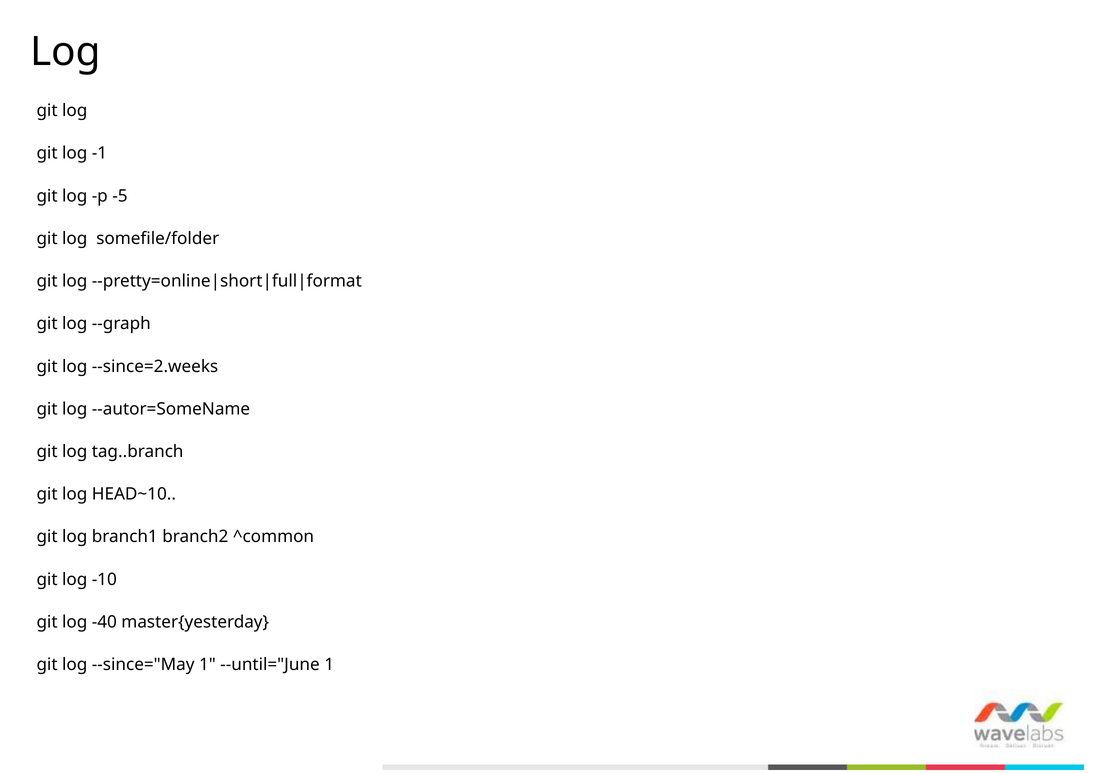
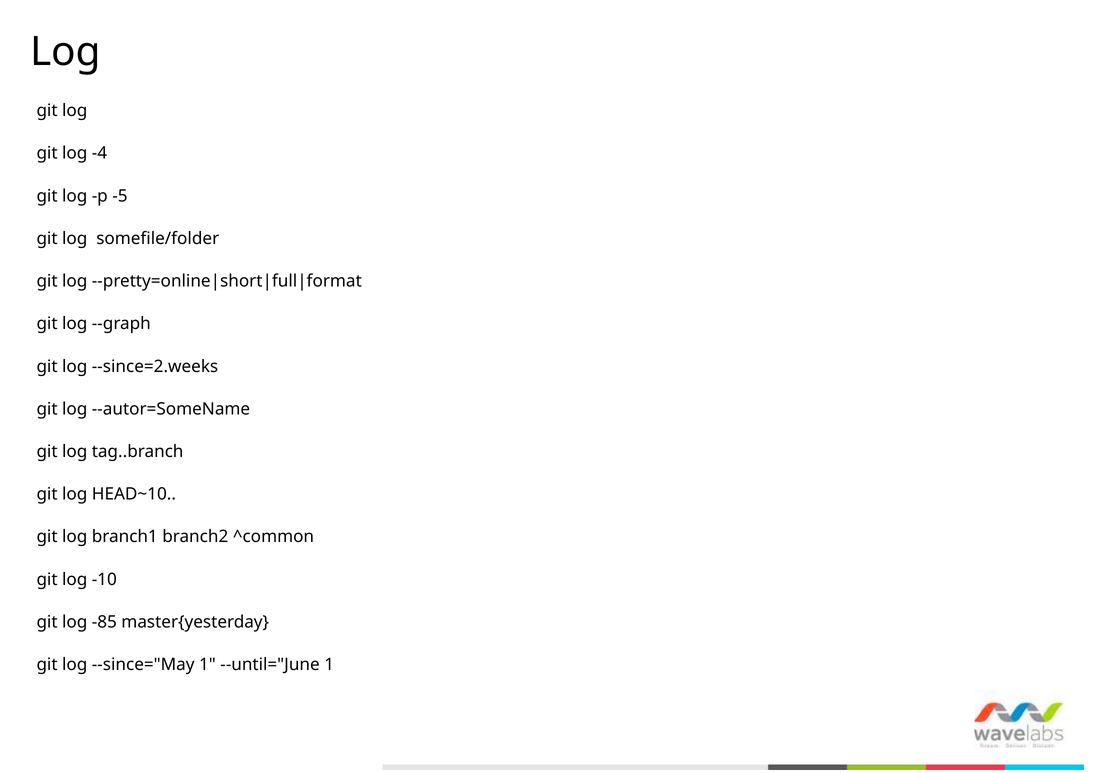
-1: -1 -> -4 (99, 153)
-40: -40 -> -85 (104, 623)
